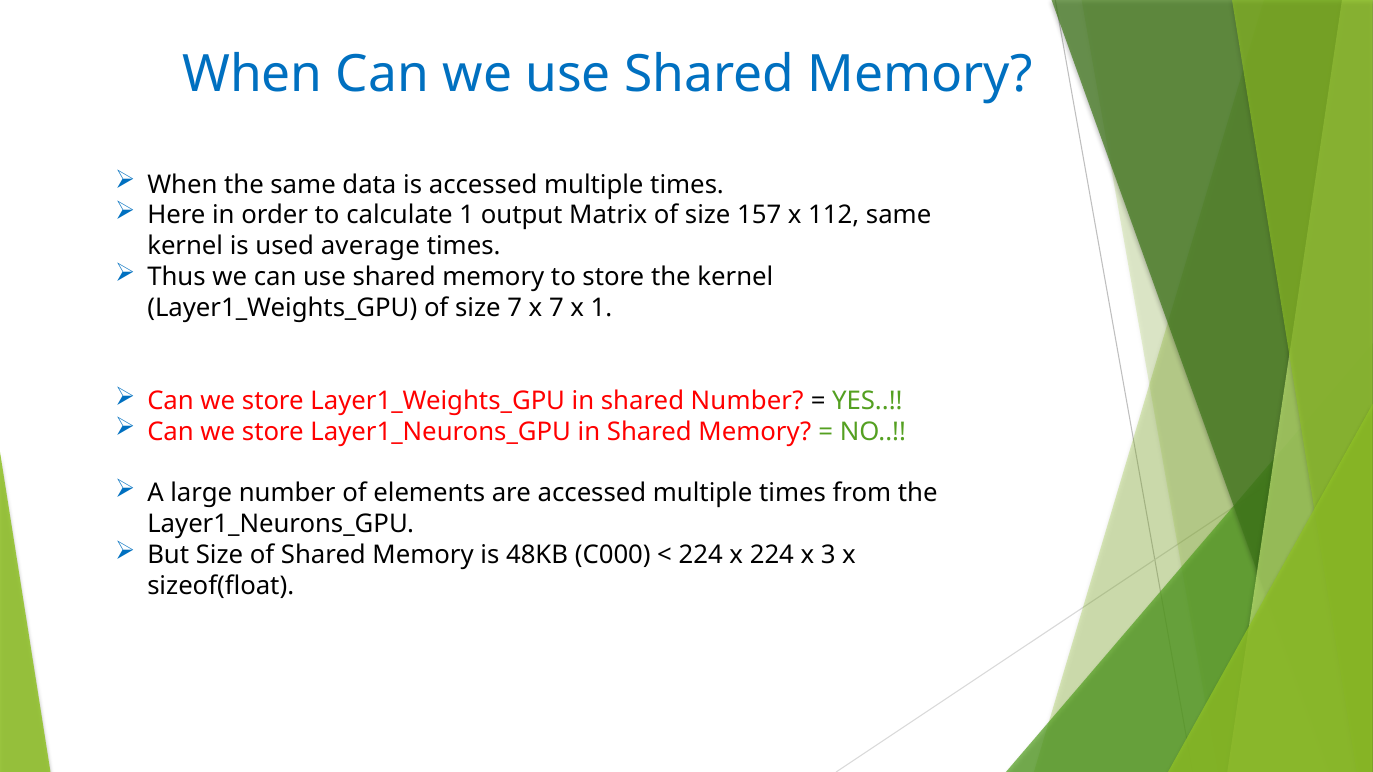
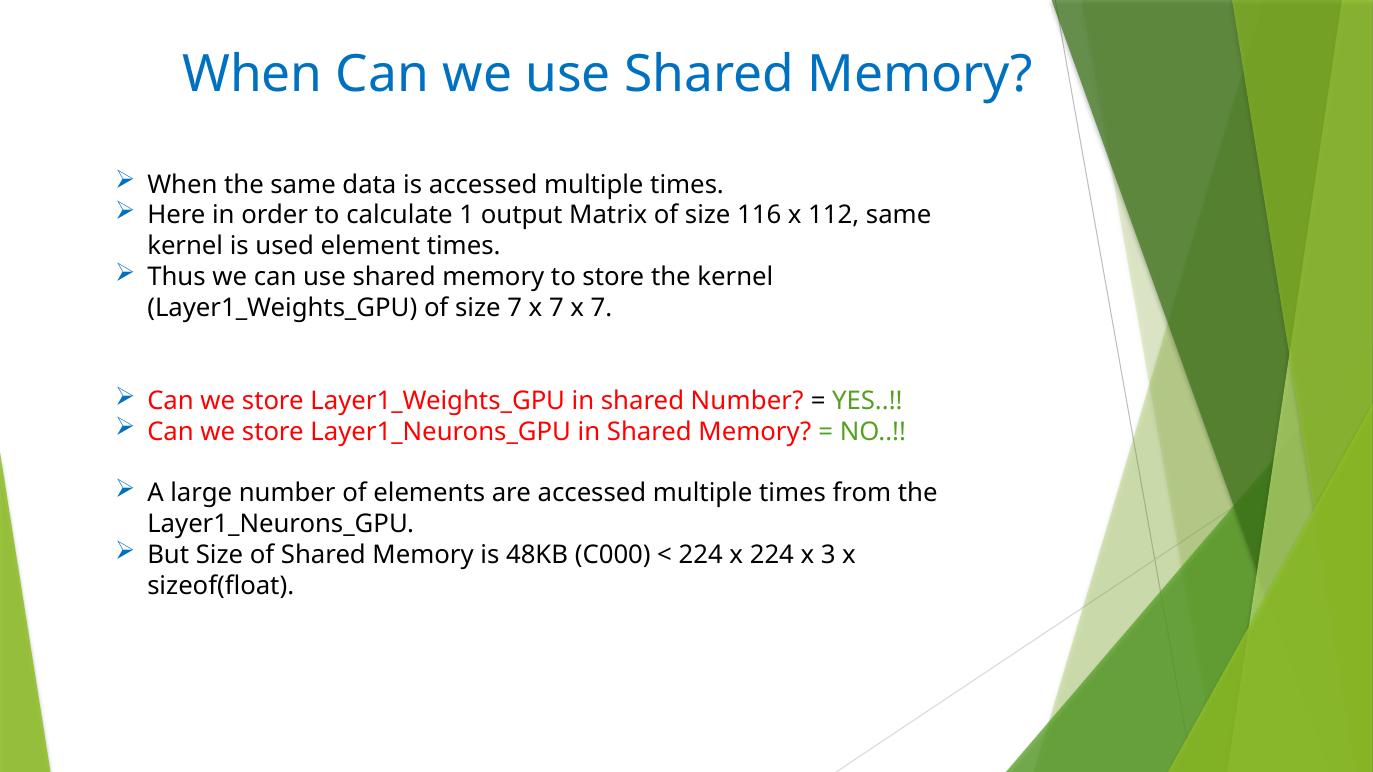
157: 157 -> 116 (759, 216)
average: average -> element (370, 246)
x 7 x 1: 1 -> 7 (601, 308)
